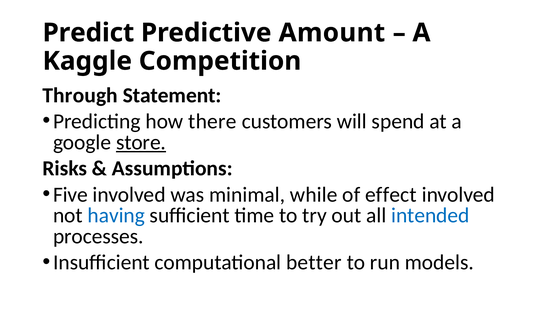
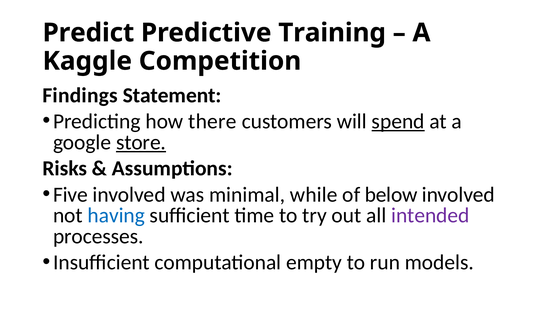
Amount: Amount -> Training (332, 33)
Through: Through -> Findings (80, 95)
spend underline: none -> present (398, 121)
effect: effect -> below (391, 195)
intended colour: blue -> purple (430, 215)
better: better -> empty (314, 262)
